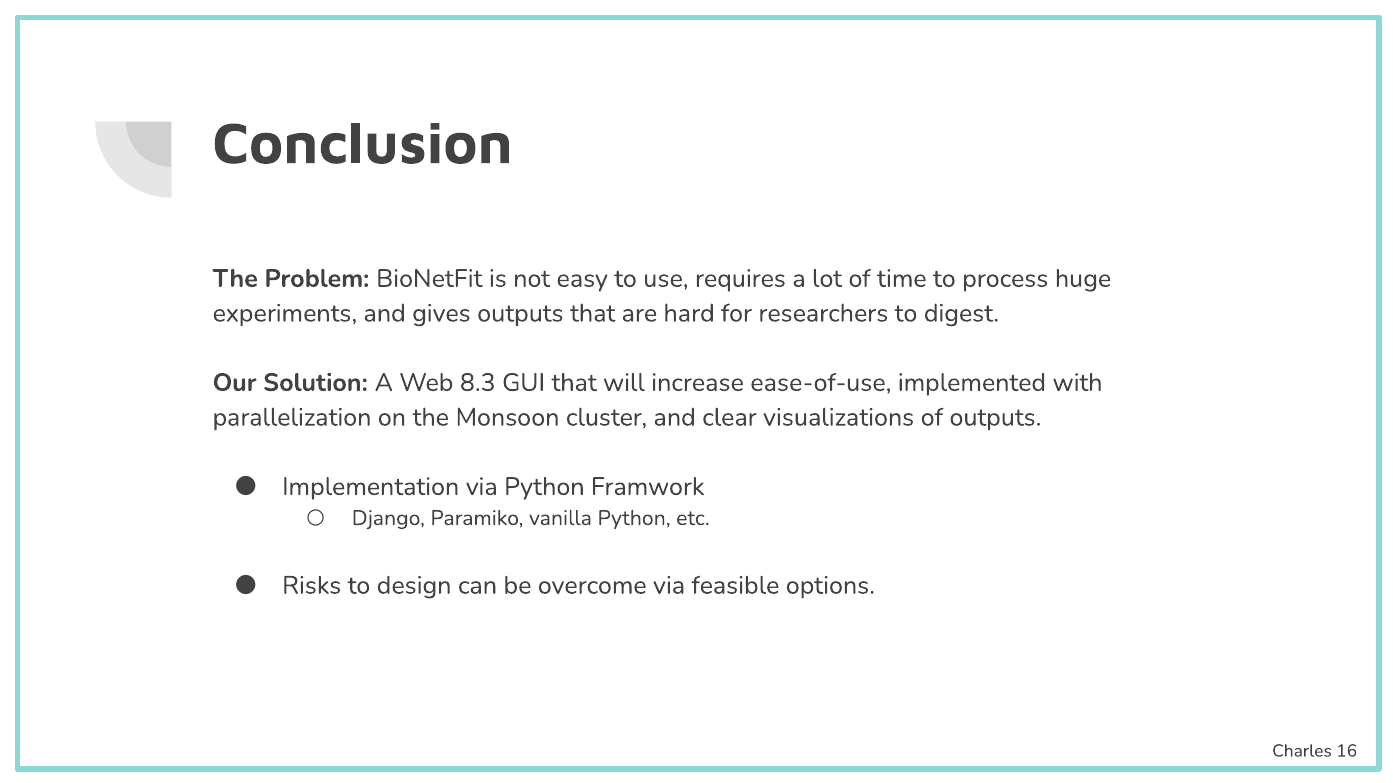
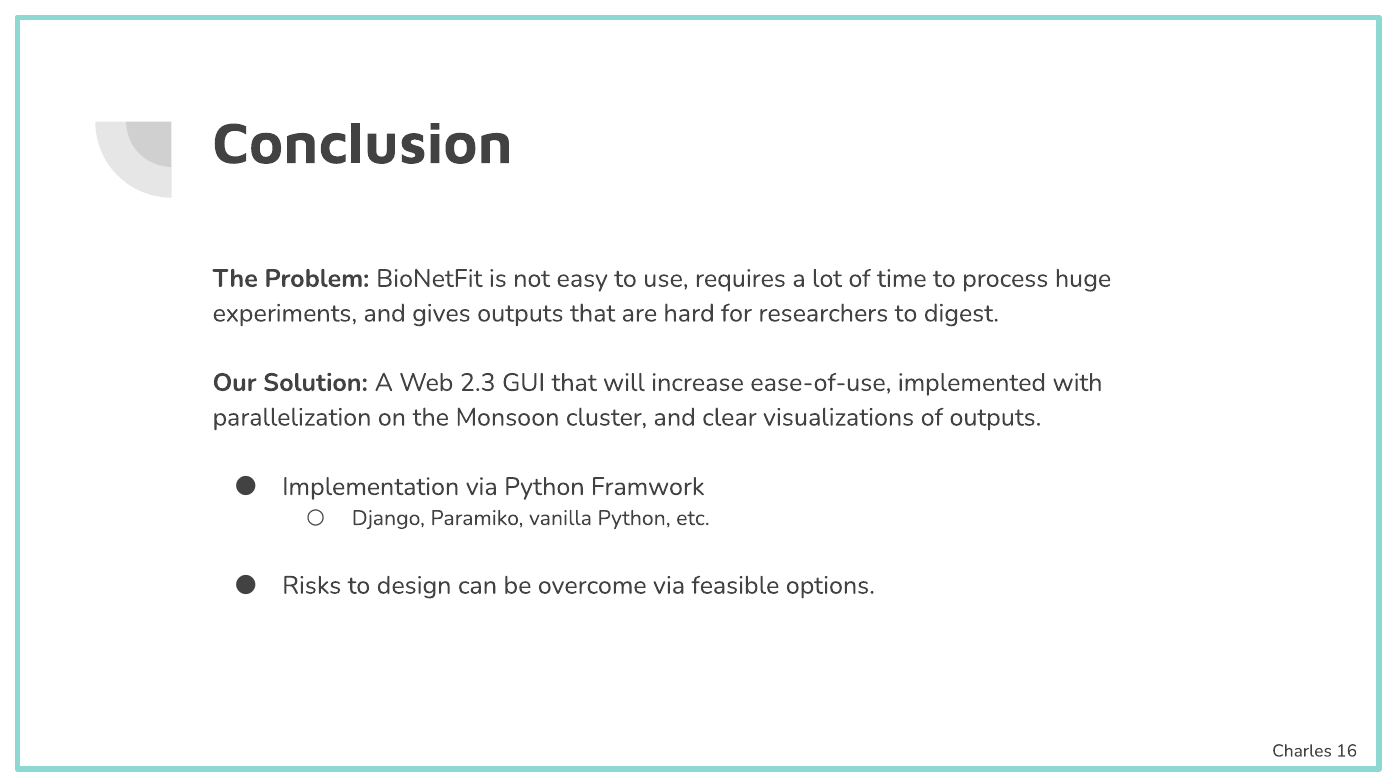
8.3: 8.3 -> 2.3 (478, 383)
